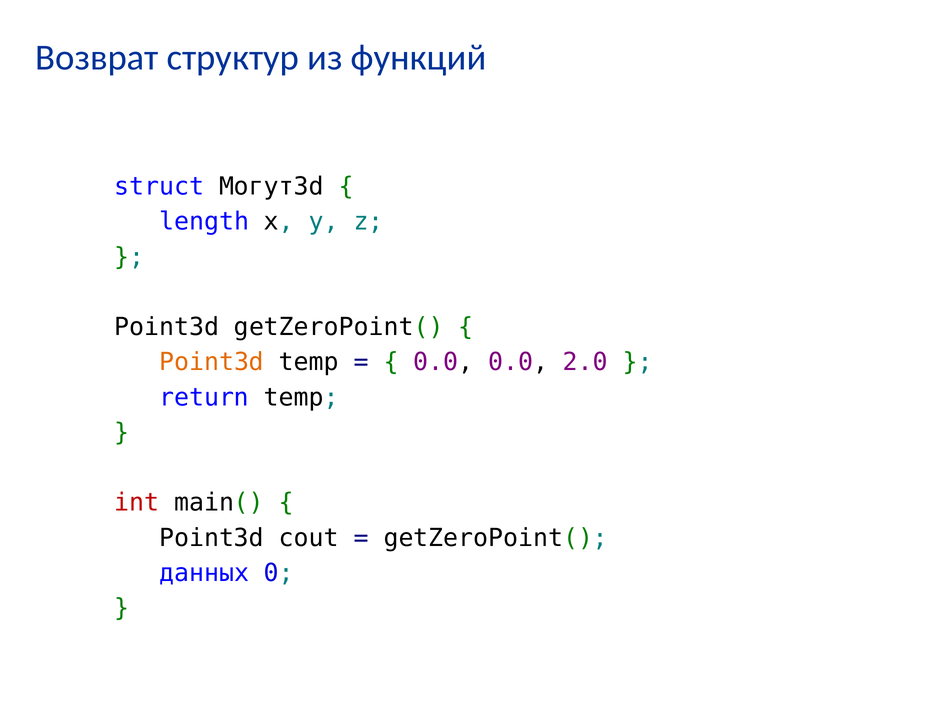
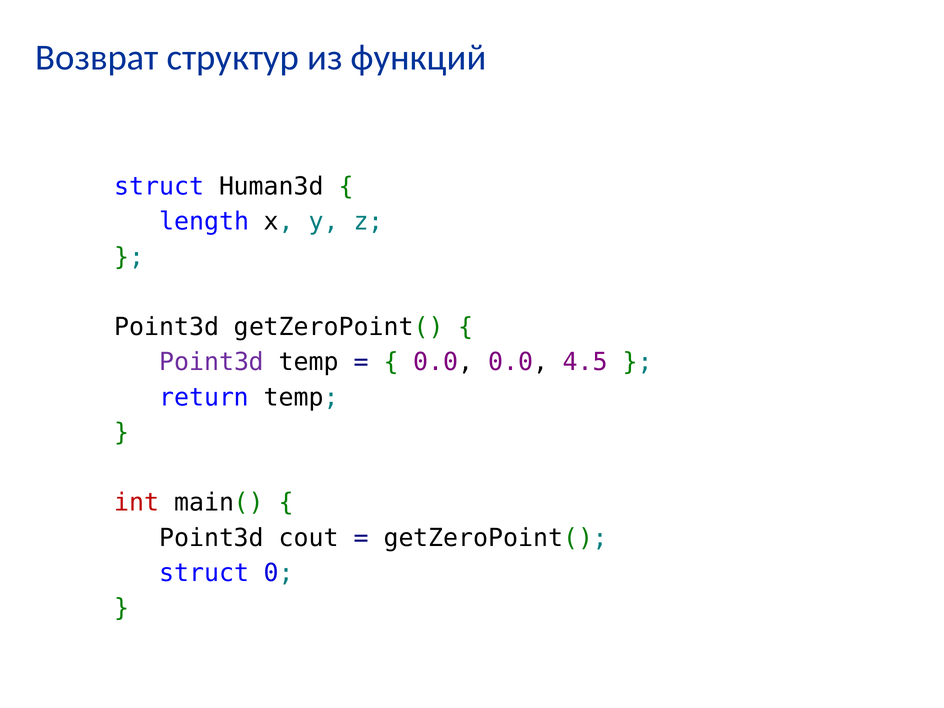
Могут3d: Могут3d -> Human3d (271, 187)
Point3d colour: orange -> purple (212, 362)
2.0: 2.0 -> 4.5 (585, 362)
данных: данных -> struct (204, 573)
